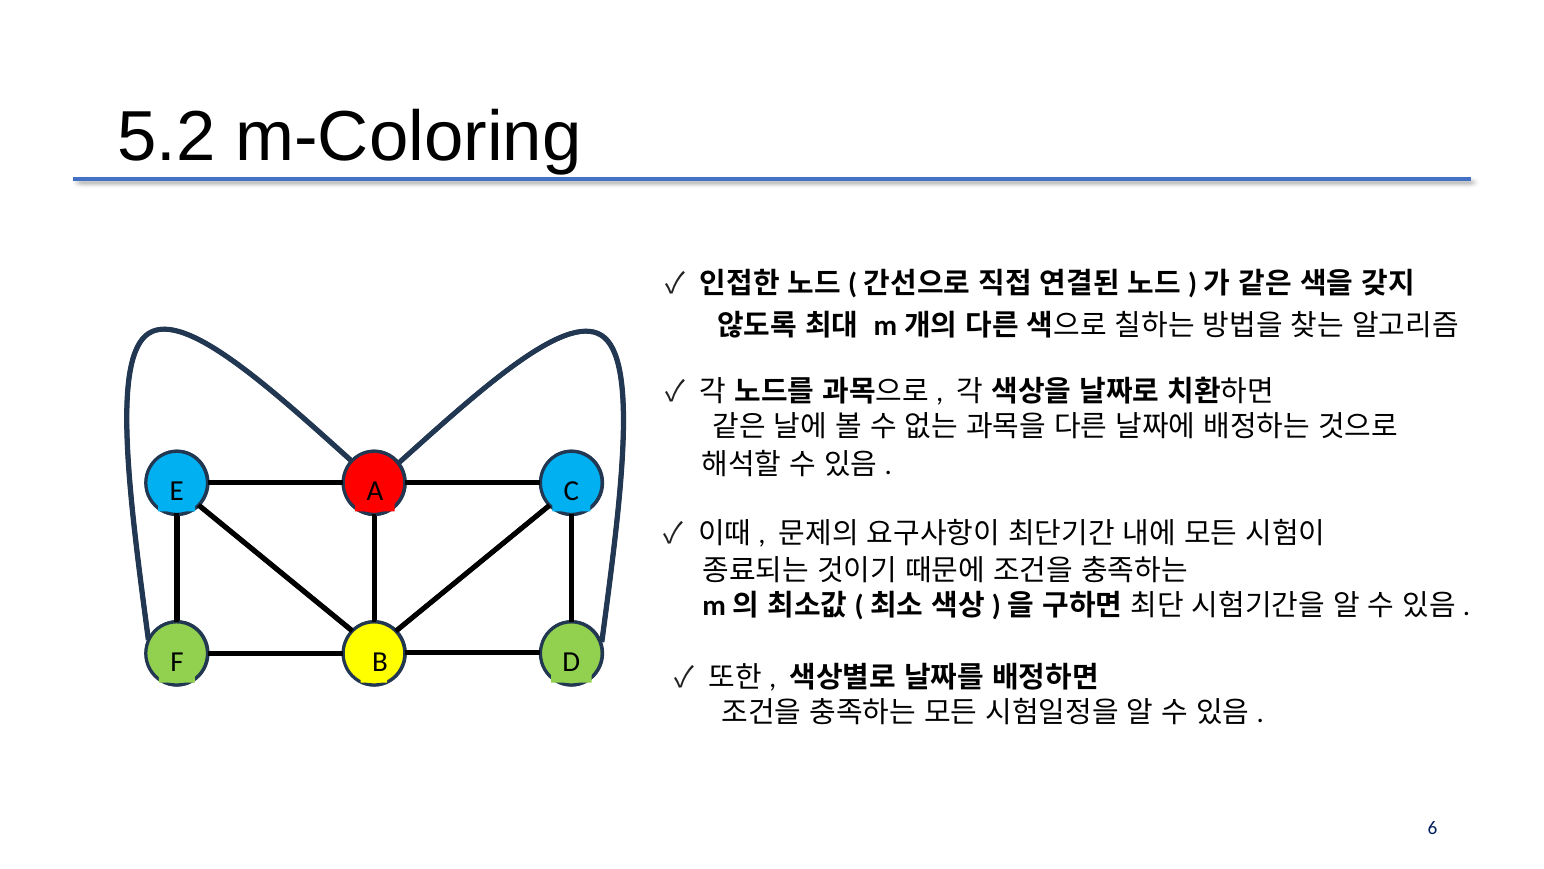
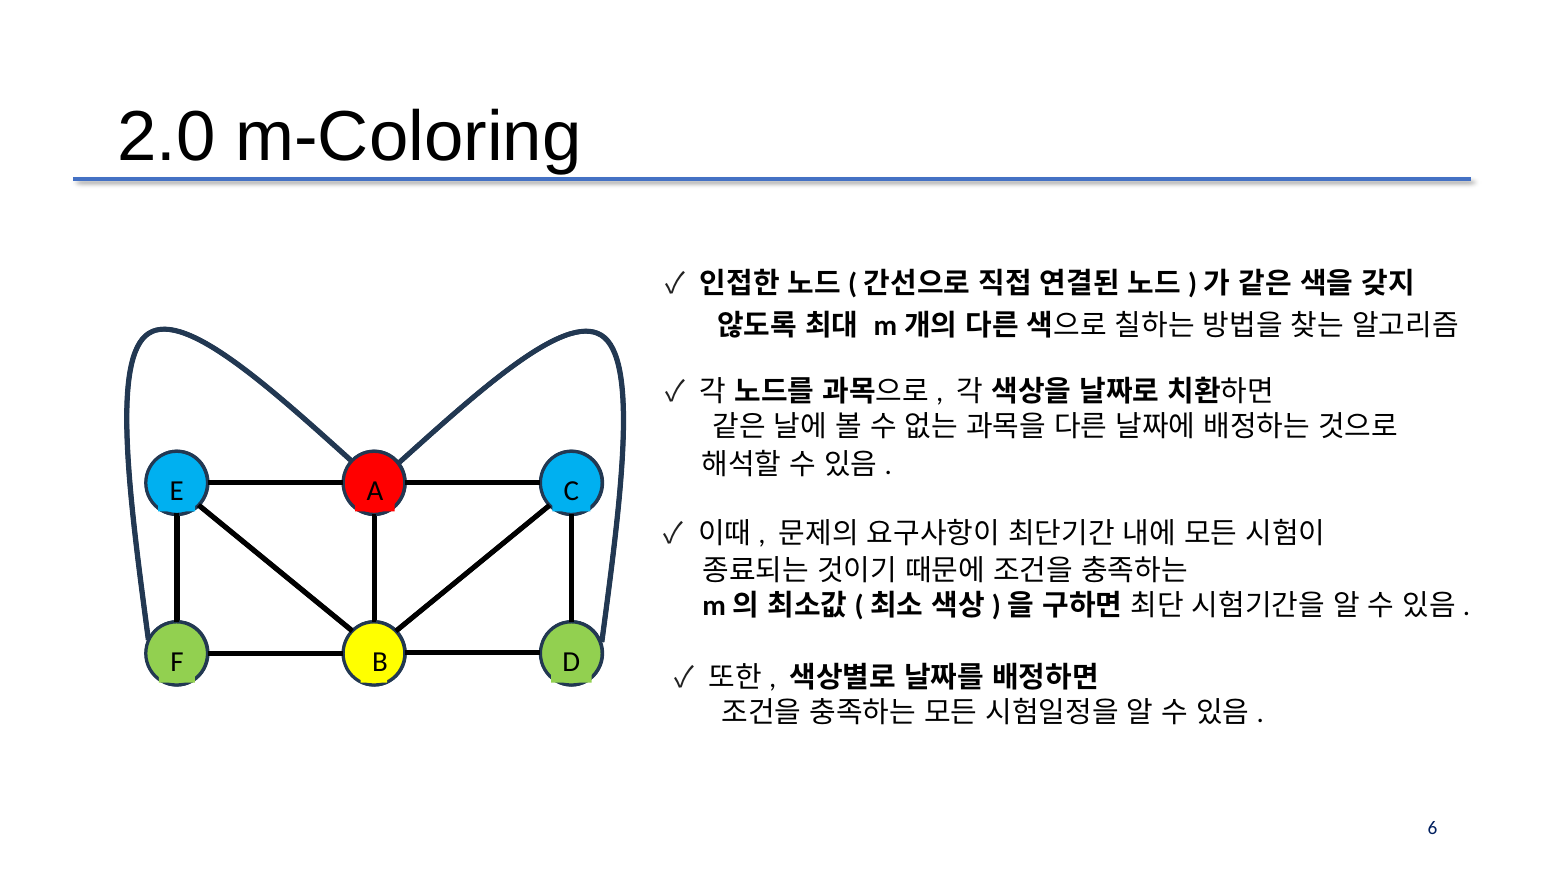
5.2: 5.2 -> 2.0 (167, 137)
